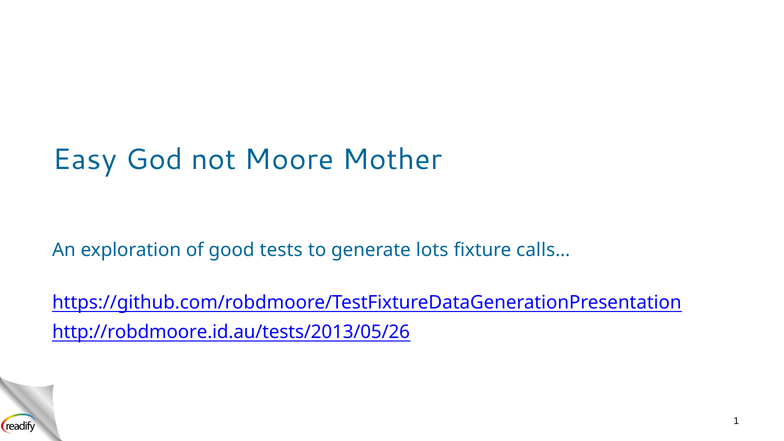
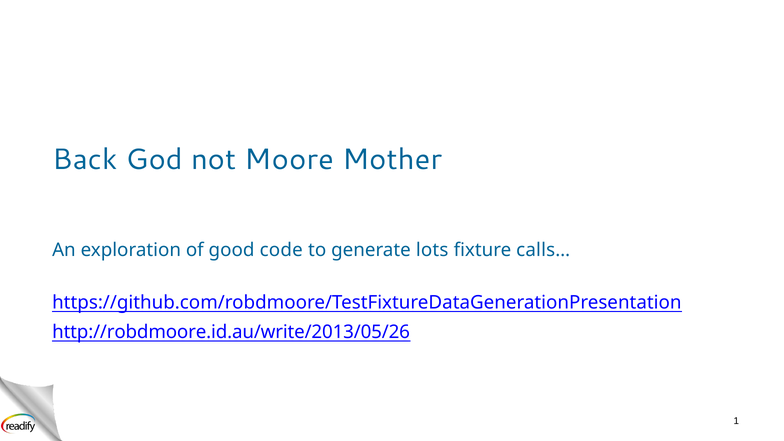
Easy: Easy -> Back (85, 160)
tests: tests -> code (281, 250)
http://robdmoore.id.au/tests/2013/05/26: http://robdmoore.id.au/tests/2013/05/26 -> http://robdmoore.id.au/write/2013/05/26 (231, 332)
